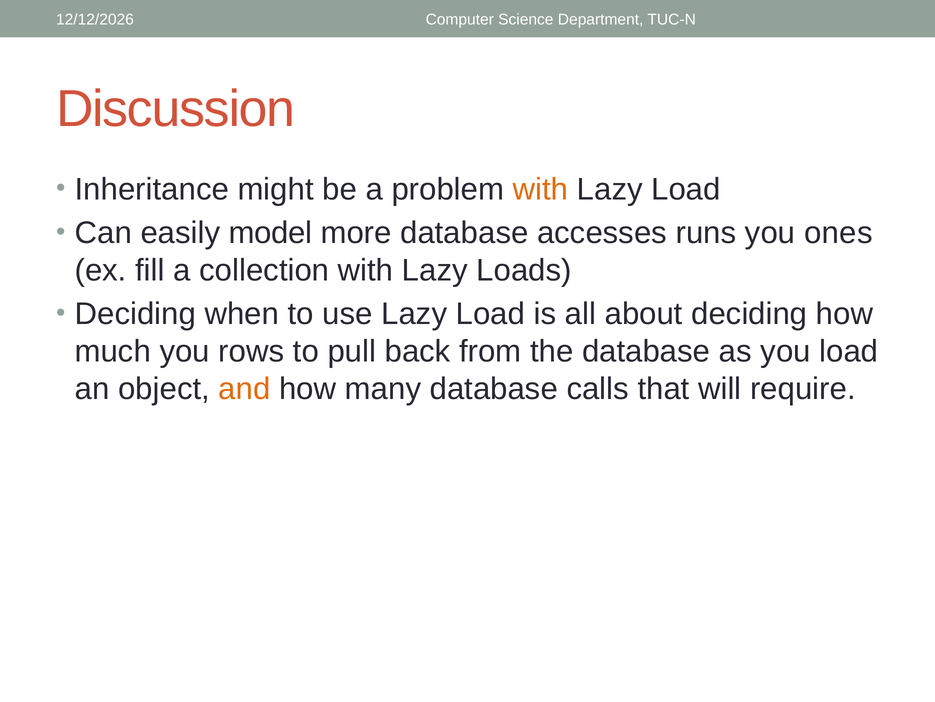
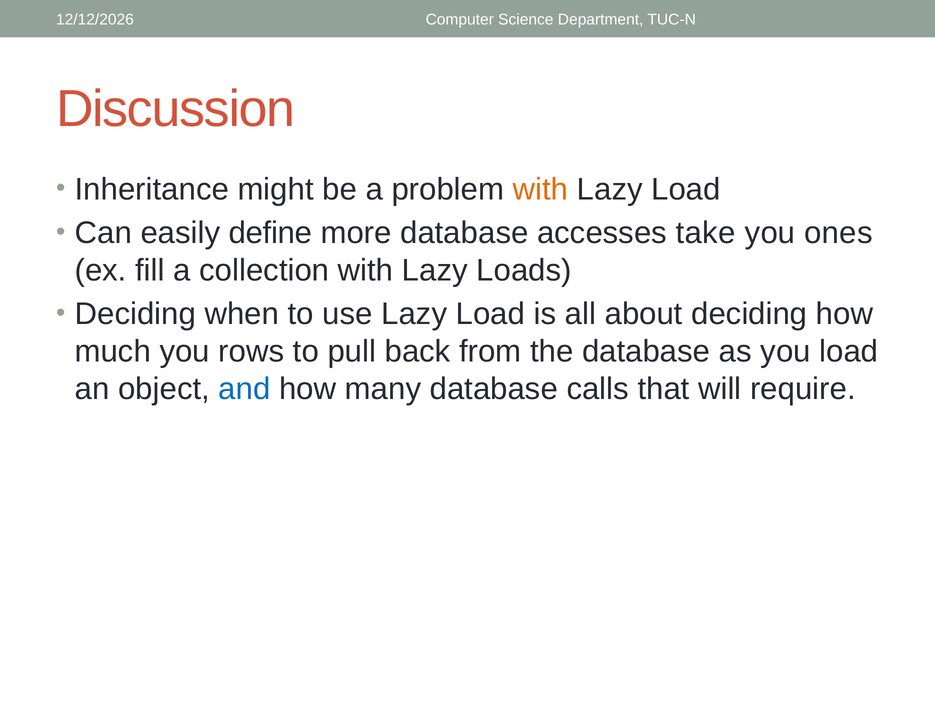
model: model -> define (271, 233)
runs: runs -> take (706, 233)
and colour: orange -> blue (244, 389)
